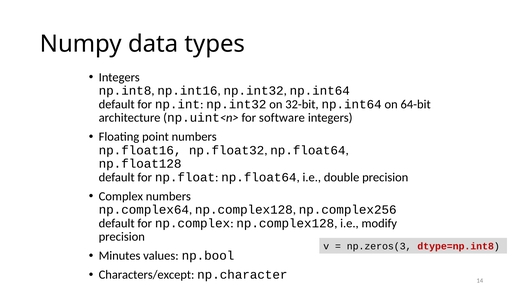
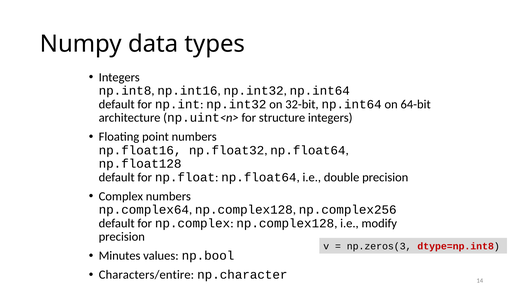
software: software -> structure (282, 118)
Characters/except: Characters/except -> Characters/entire (146, 275)
